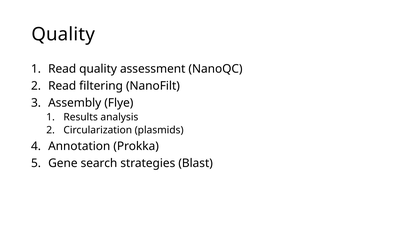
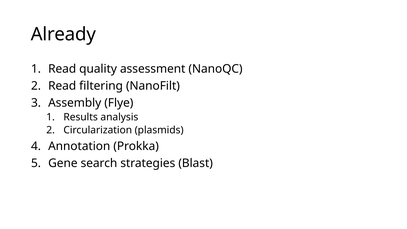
Quality: Quality -> Already (63, 34)
